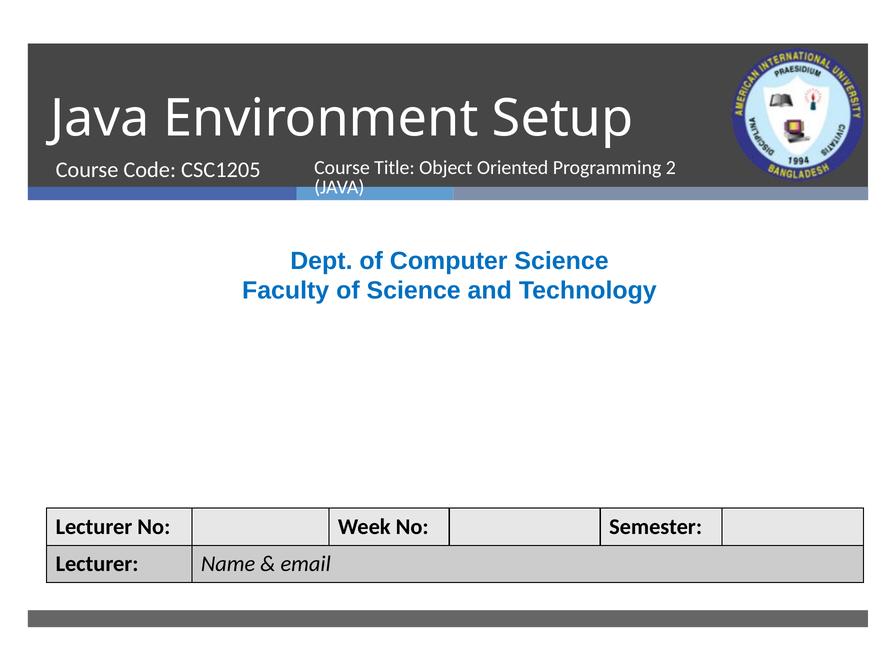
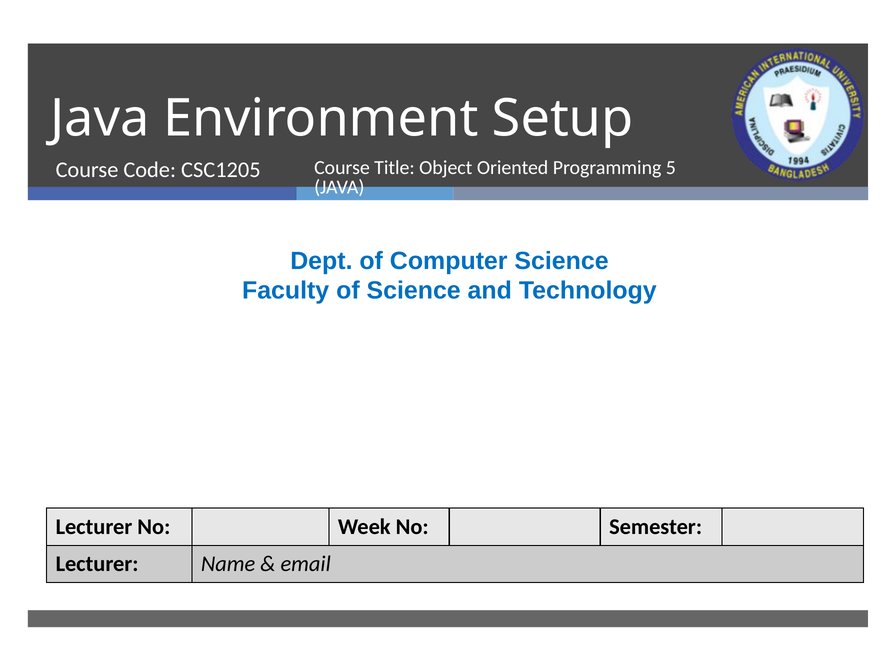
2: 2 -> 5 (671, 168)
